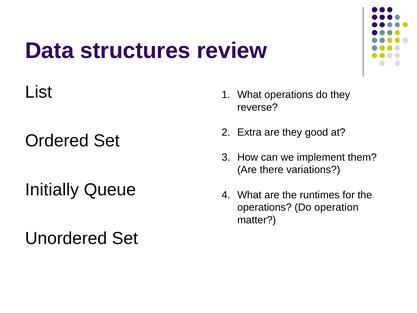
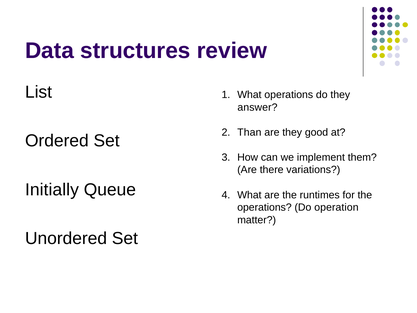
reverse: reverse -> answer (257, 107)
Extra: Extra -> Than (249, 132)
